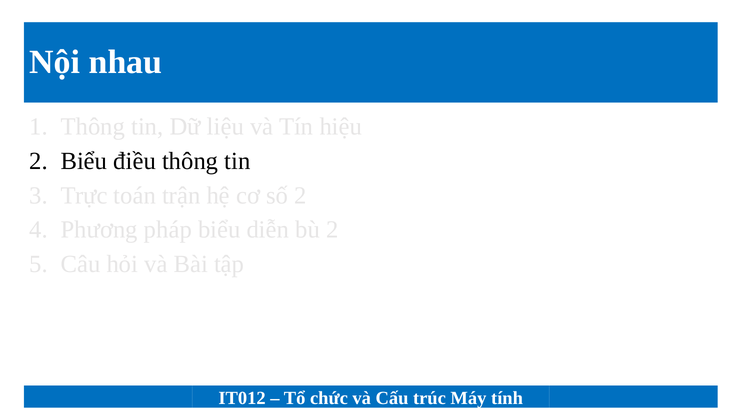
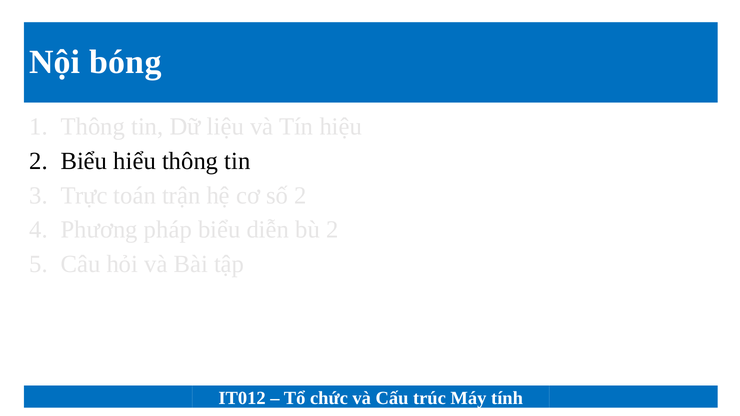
nhau: nhau -> bóng (125, 62)
điều: điều -> hiểu (135, 161)
